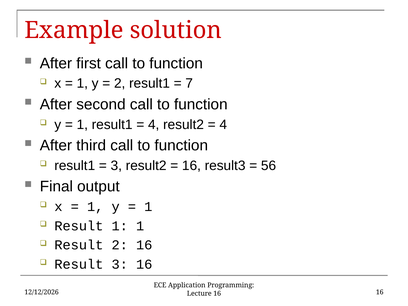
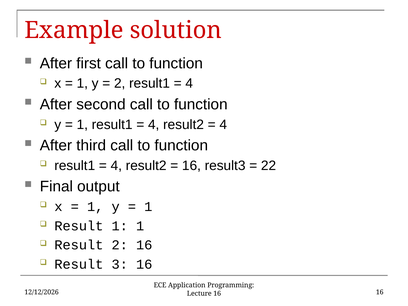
7: 7 -> 4 (189, 83)
3: 3 -> 4 (116, 166)
56: 56 -> 22 (269, 166)
